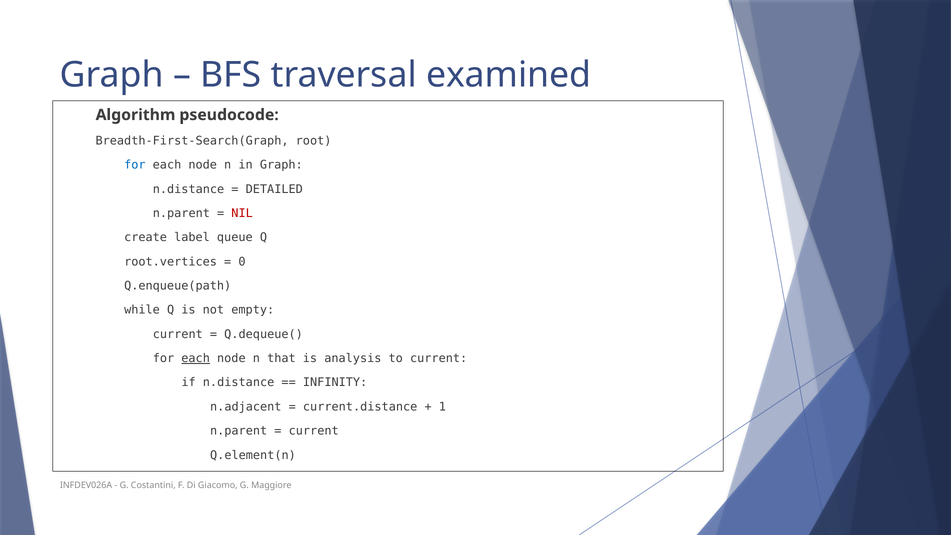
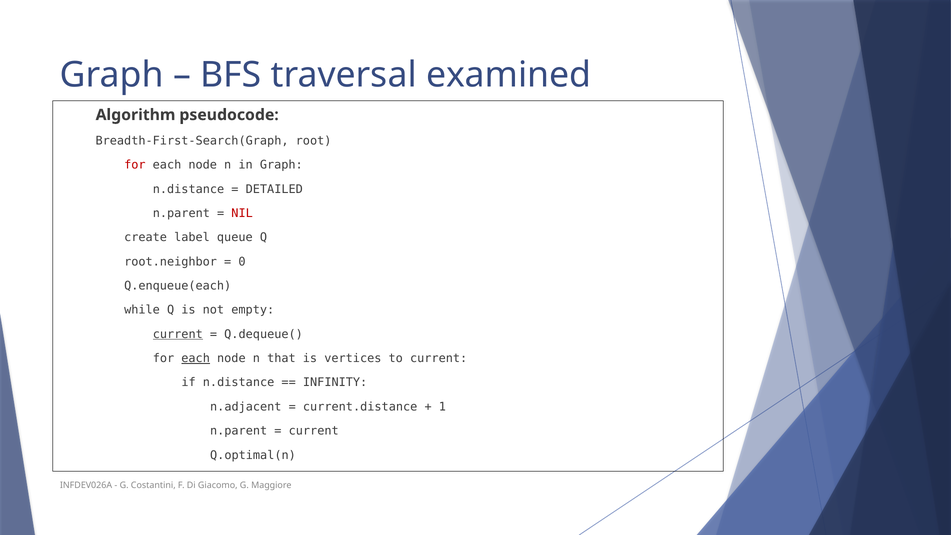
for colour: blue -> red (135, 165)
root.vertices: root.vertices -> root.neighbor (171, 262)
Q.enqueue(path: Q.enqueue(path -> Q.enqueue(each (178, 286)
current underline: none -> present (178, 334)
analysis: analysis -> vertices (353, 358)
Q.element(n: Q.element(n -> Q.optimal(n (253, 455)
